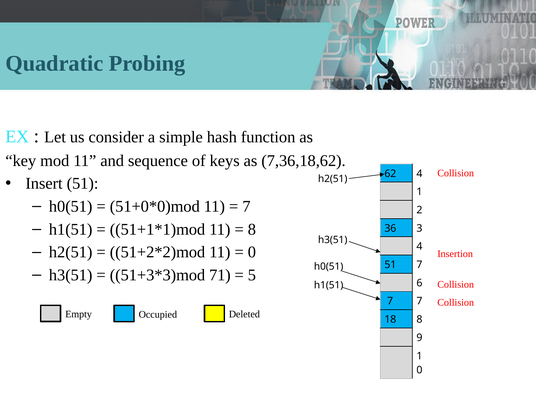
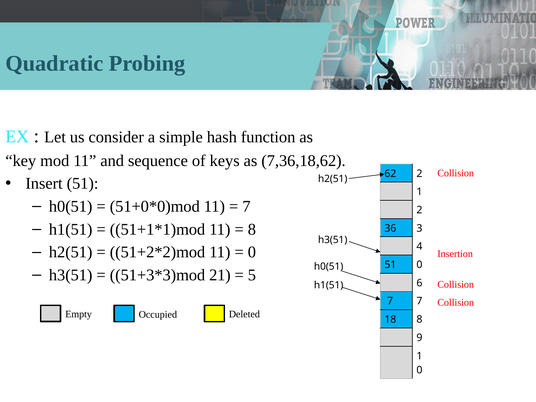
62 4: 4 -> 2 (419, 174)
51 7: 7 -> 0 (419, 265)
71: 71 -> 21 (220, 275)
